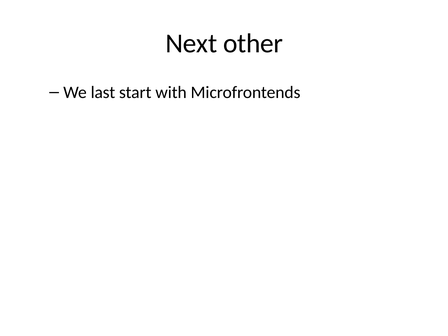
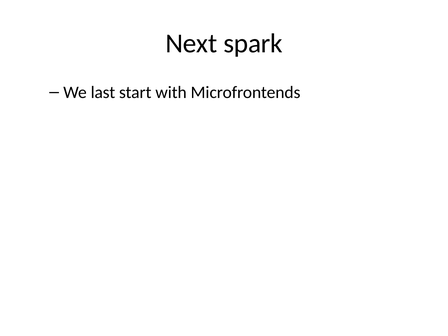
other: other -> spark (253, 43)
